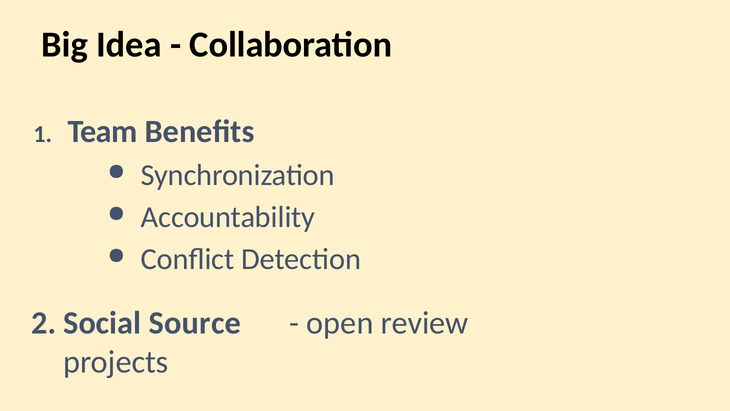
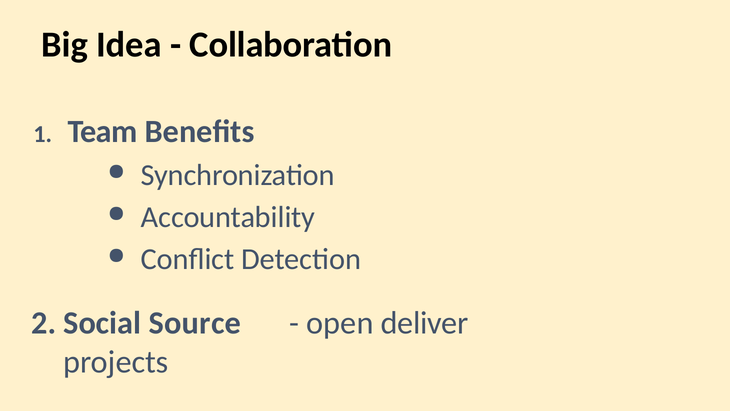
review: review -> deliver (425, 323)
